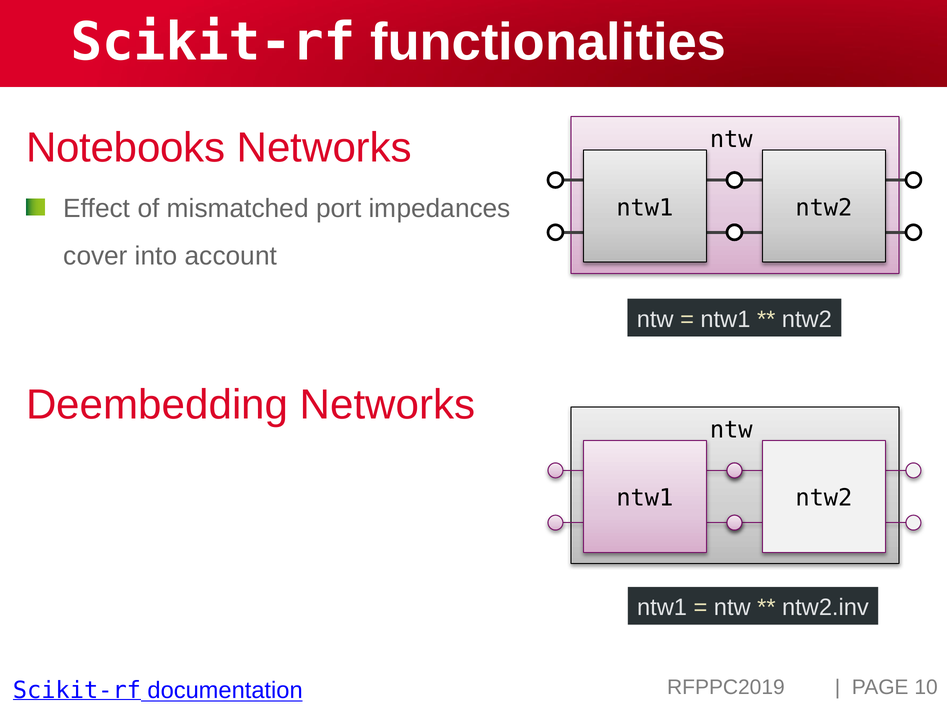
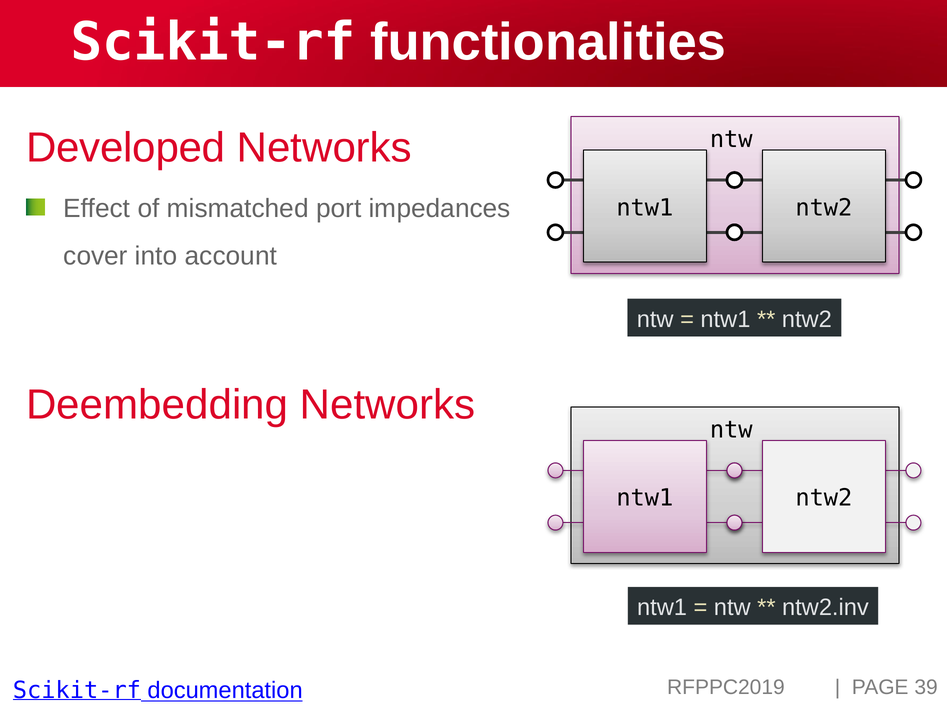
Notebooks: Notebooks -> Developed (126, 148)
10: 10 -> 39 (926, 686)
